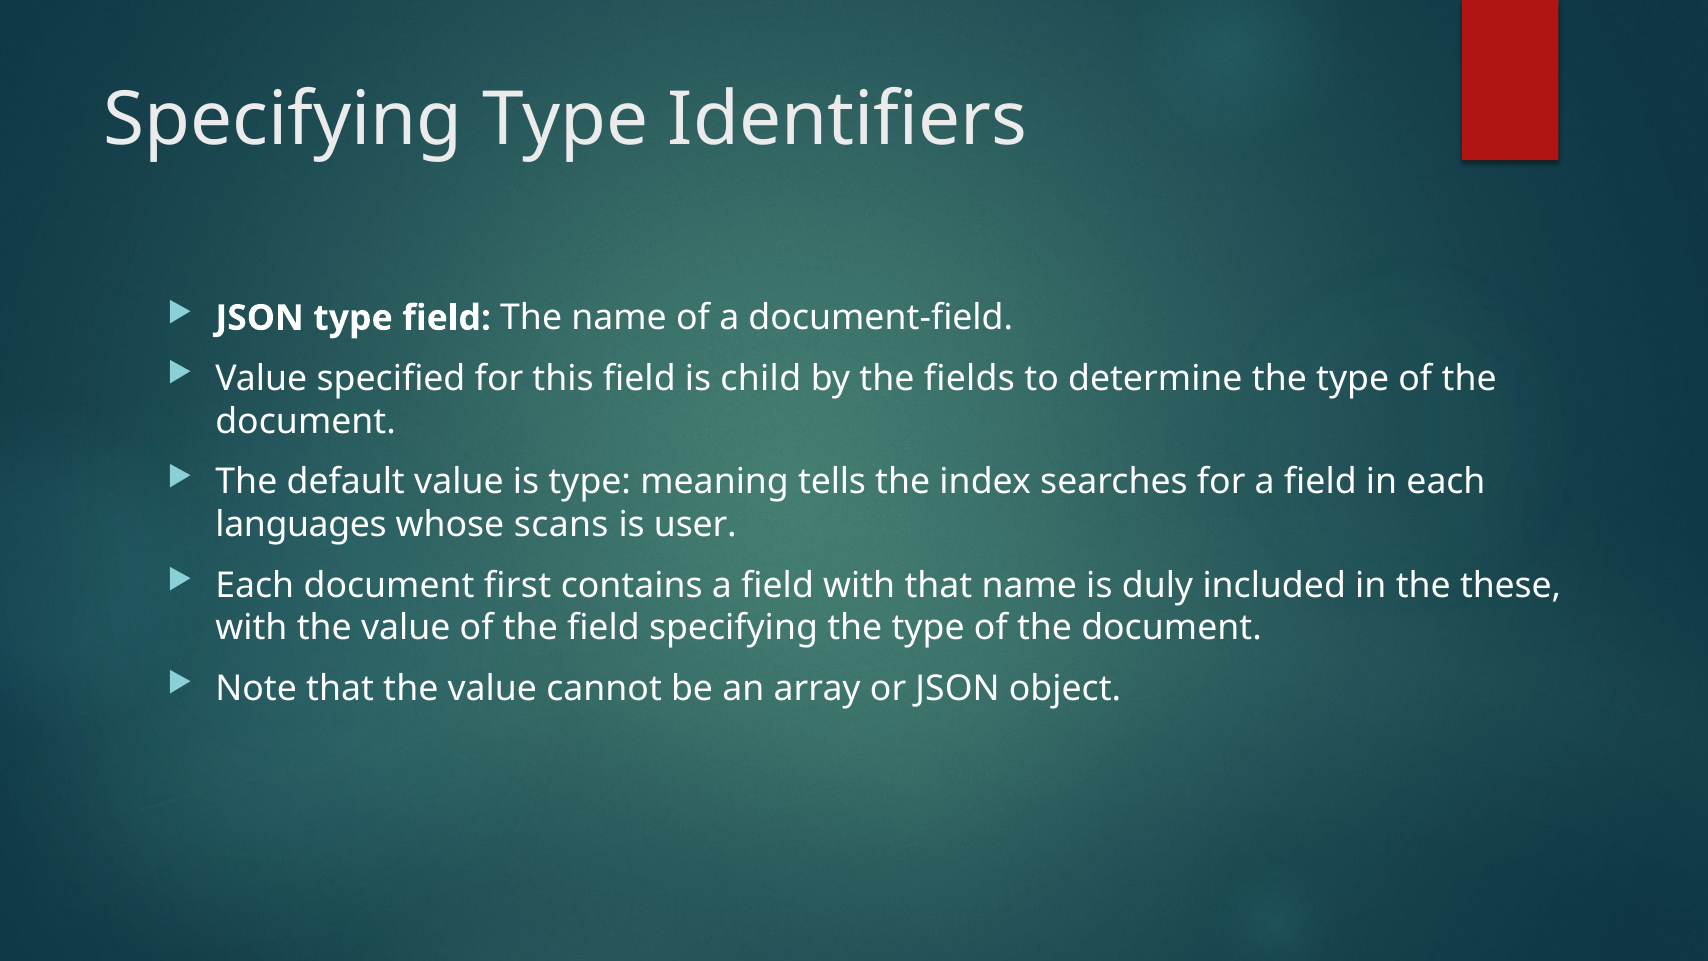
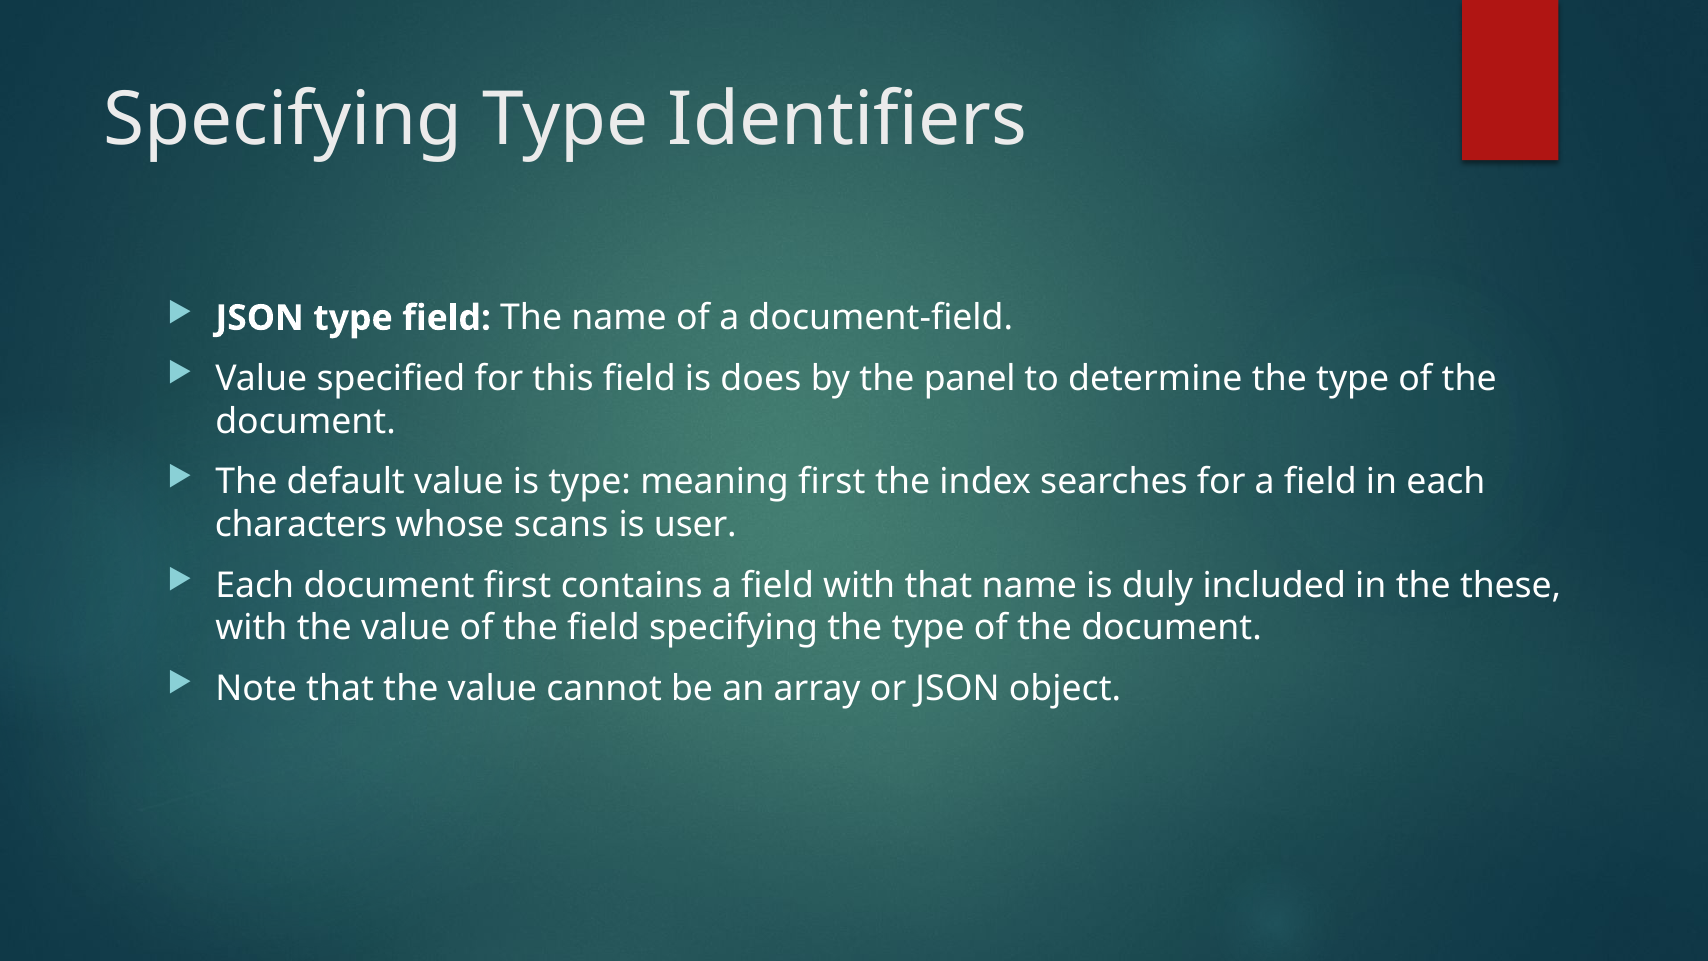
child: child -> does (761, 378)
fields: fields -> panel (970, 378)
meaning tells: tells -> first (832, 482)
languages: languages -> characters (301, 525)
